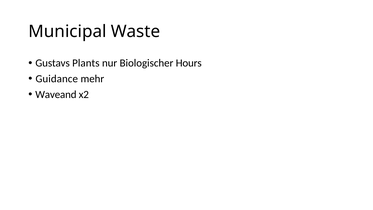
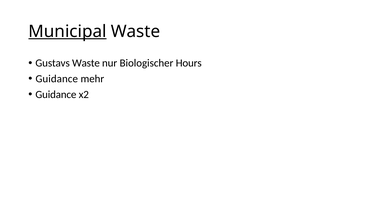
Municipal underline: none -> present (67, 31)
Gustavs Plants: Plants -> Waste (86, 63)
Waveand: Waveand -> Guidance (56, 94)
